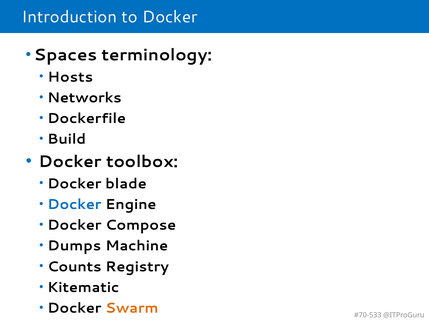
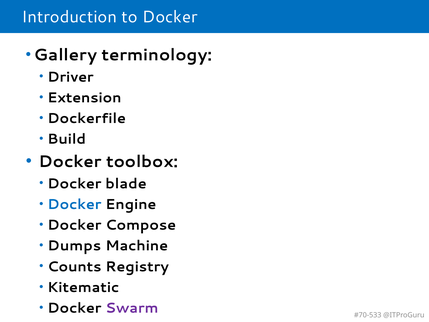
Spaces: Spaces -> Gallery (65, 55)
Hosts: Hosts -> Driver (70, 77)
Networks: Networks -> Extension (84, 98)
Swarm colour: orange -> purple (132, 308)
